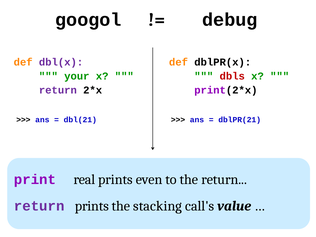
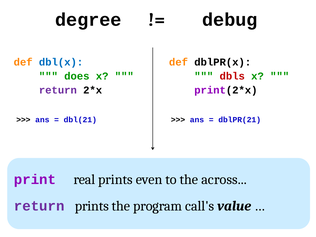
googol: googol -> degree (88, 20)
dbl(x colour: purple -> blue (61, 62)
your: your -> does (77, 76)
the return: return -> across (224, 180)
stacking: stacking -> program (158, 206)
